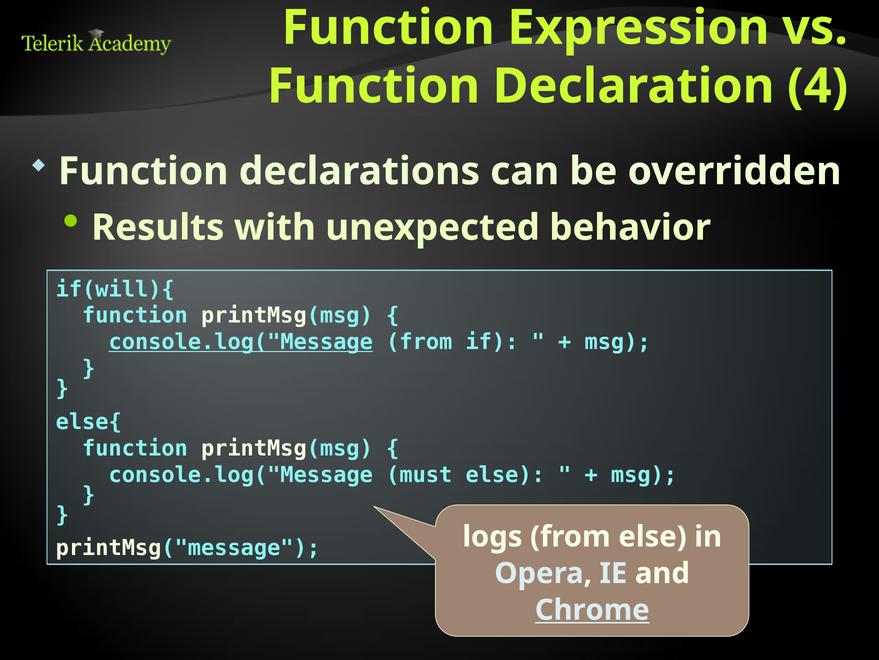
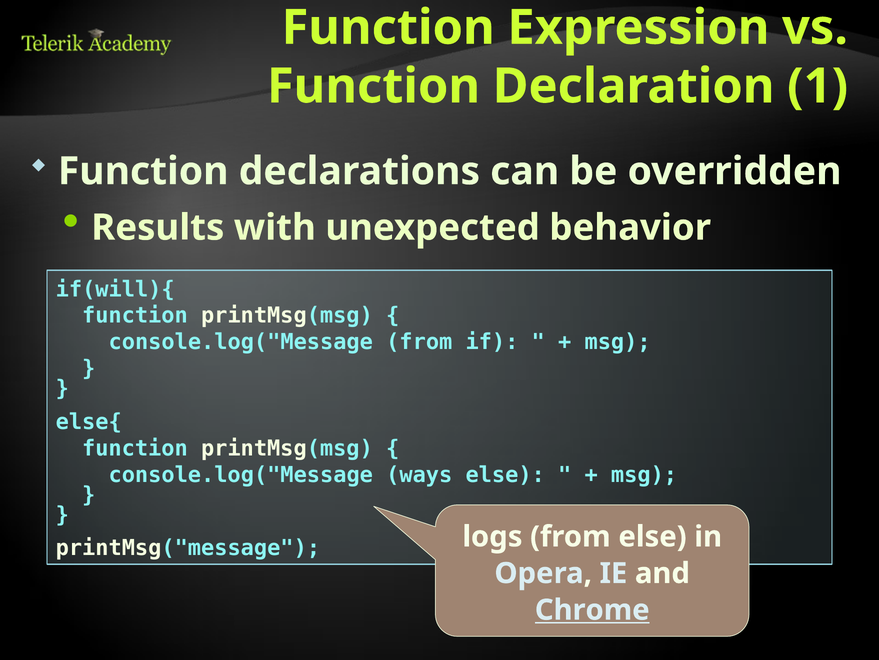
4: 4 -> 1 (818, 86)
console.log("Message underline: present -> none (241, 342)
must: must -> ways (419, 474)
